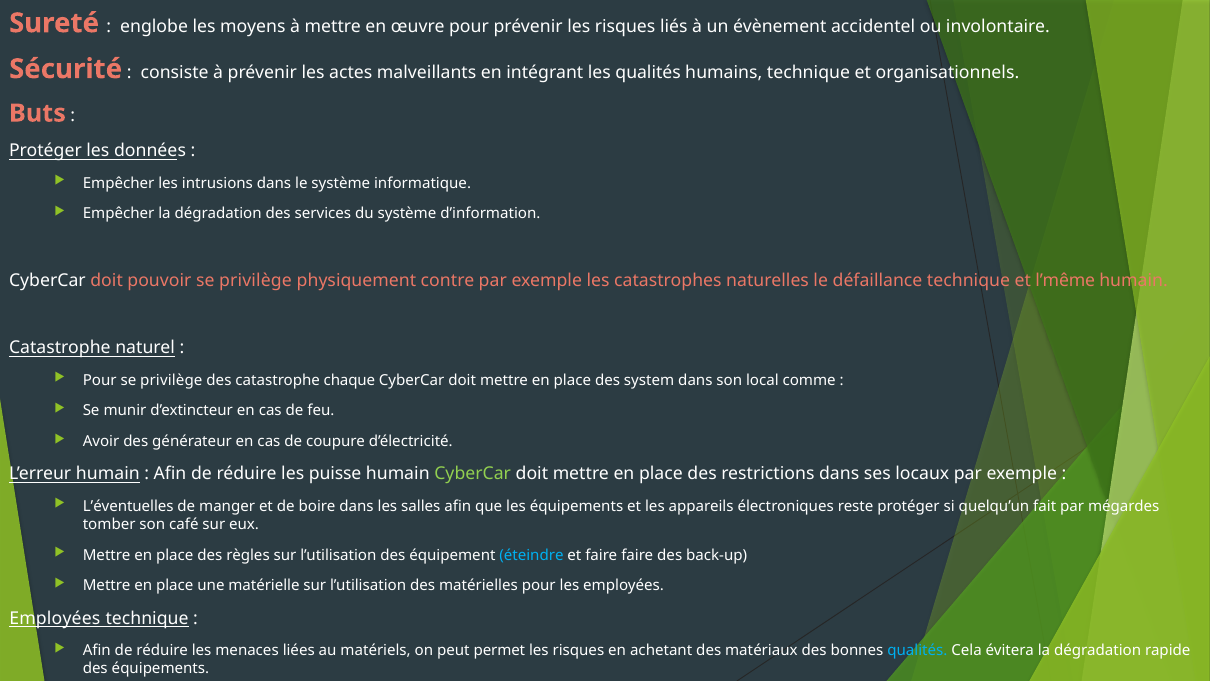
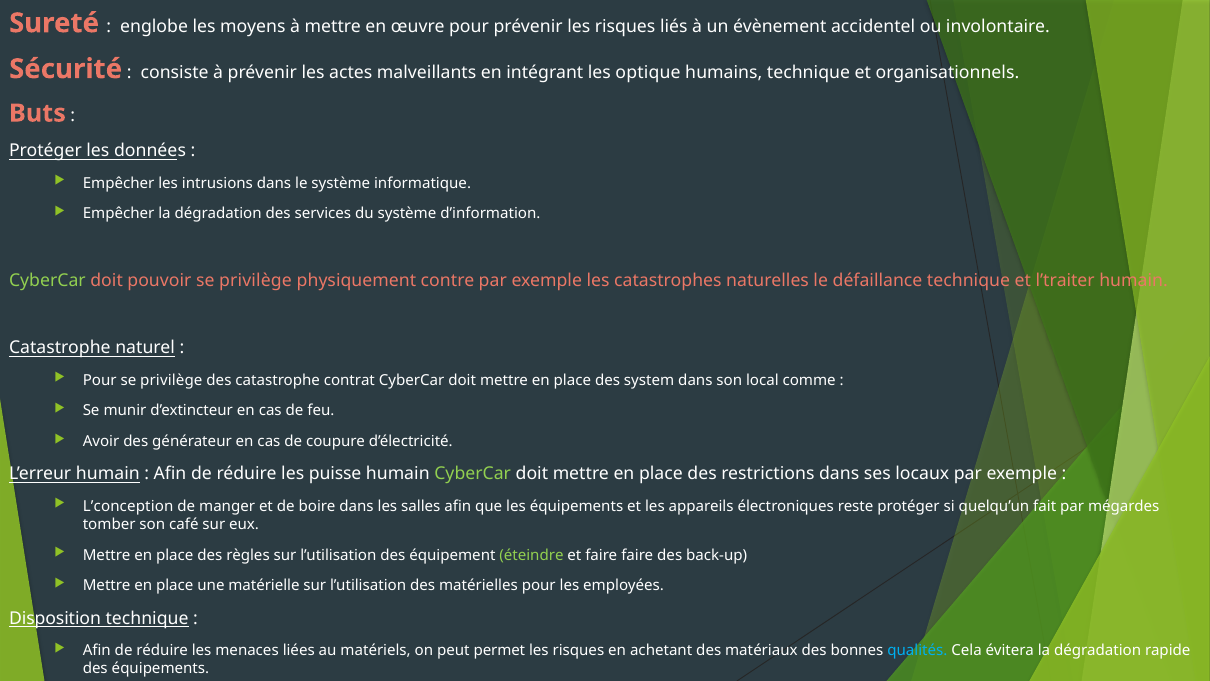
les qualités: qualités -> optique (648, 72)
CyberCar colour: white -> light green (47, 280)
l’même: l’même -> l’traiter (1065, 280)
chaque: chaque -> contrat (349, 380)
L’éventuelles: L’éventuelles -> L’conception (128, 506)
éteindre colour: light blue -> light green (531, 555)
Employées: Employées -> Disposition (55, 618)
